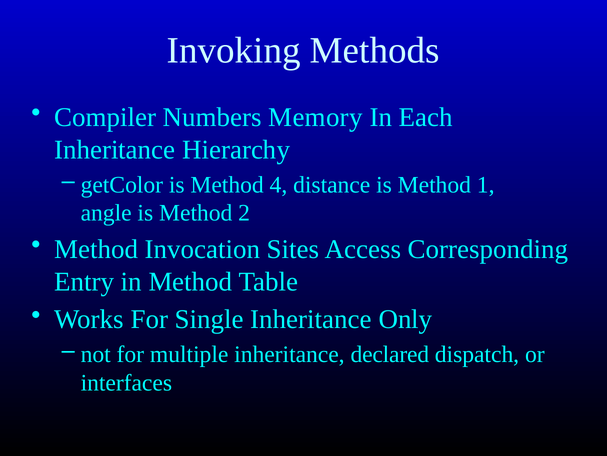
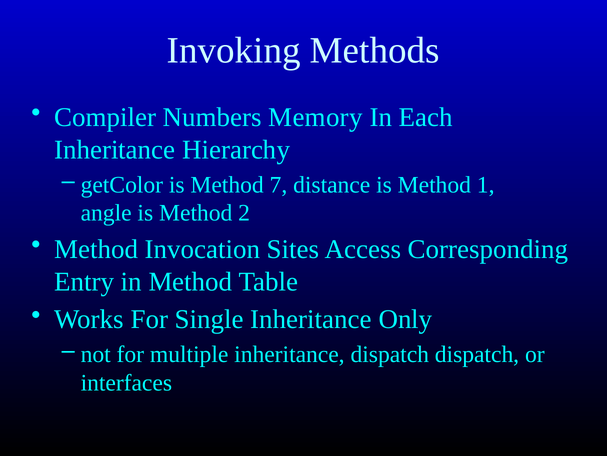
4: 4 -> 7 (278, 184)
inheritance declared: declared -> dispatch (390, 354)
